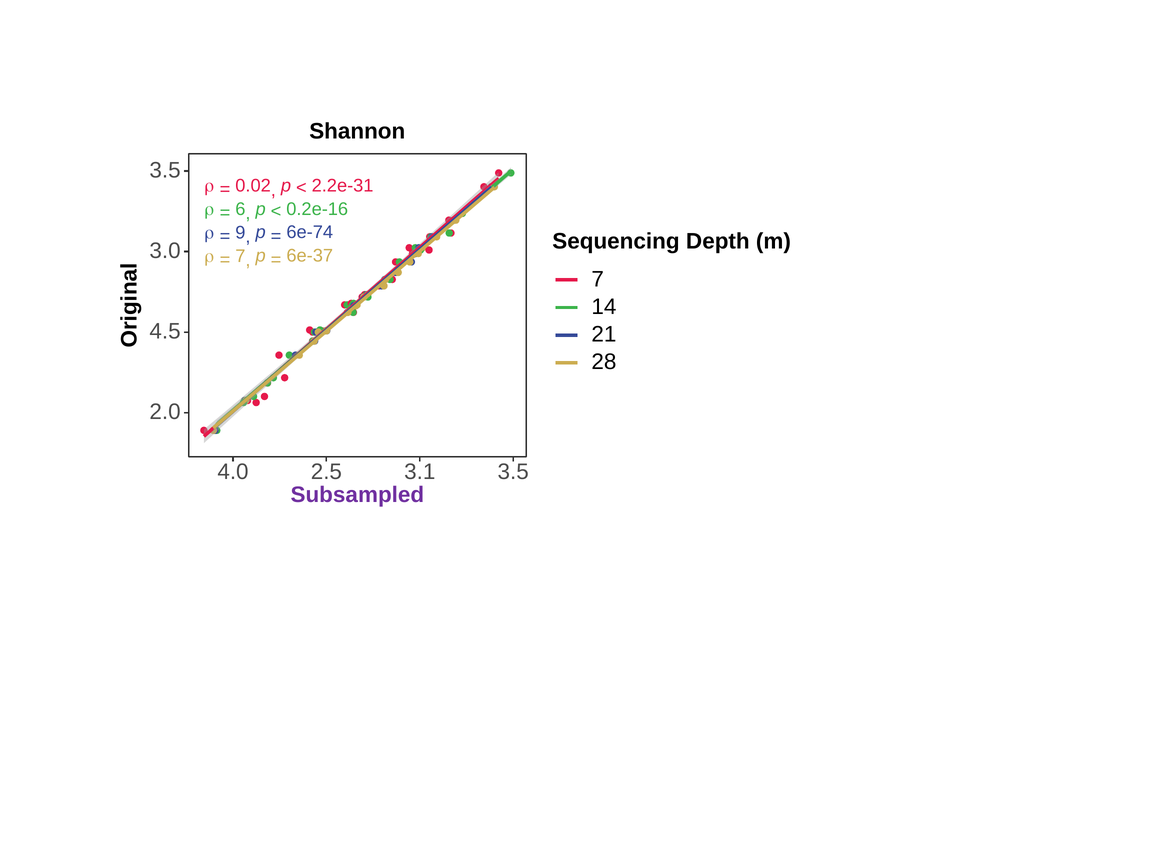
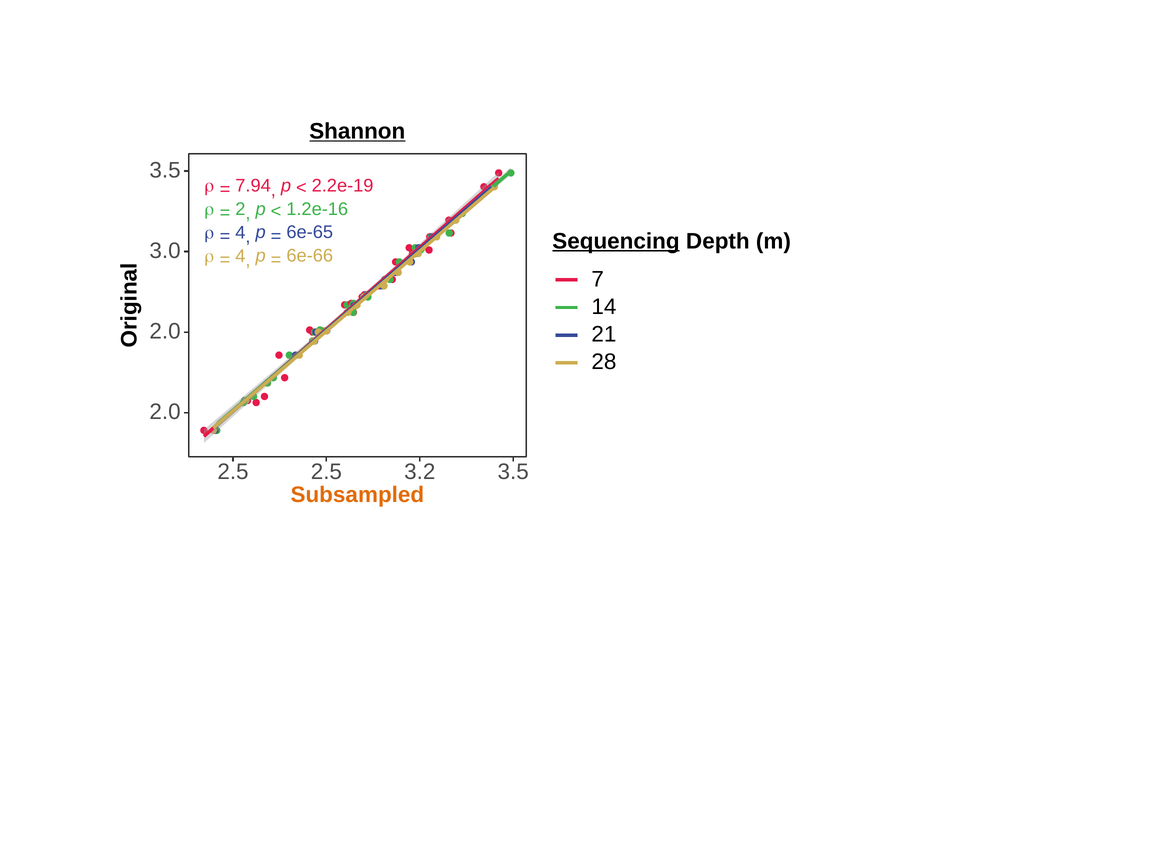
Shannon underline: none -> present (357, 131)
0.02: 0.02 -> 7.94 (253, 186)
2.2e-31: 2.2e-31 -> 2.2e-19 (343, 186)
6: 6 -> 2 (240, 209)
0.2e-16: 0.2e-16 -> 1.2e-16 (317, 209)
9: 9 -> 4 (240, 233)
6e-74: 6e-74 -> 6e-65 (310, 233)
Sequencing underline: none -> present (616, 241)
7: 7 -> 4 (240, 256)
6e-37: 6e-37 -> 6e-66 (310, 256)
4.5: 4.5 -> 2.0 (165, 331)
4.0: 4.0 -> 2.5 (233, 472)
3.1: 3.1 -> 3.2 (420, 472)
Subsampled colour: purple -> orange (357, 495)
